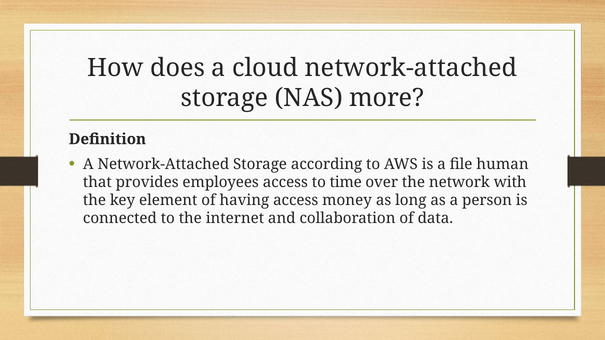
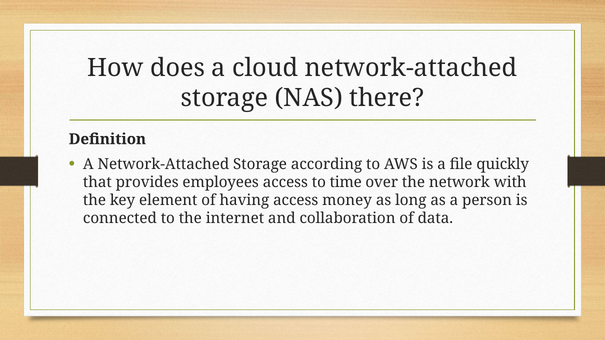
more: more -> there (387, 98)
human: human -> quickly (503, 164)
